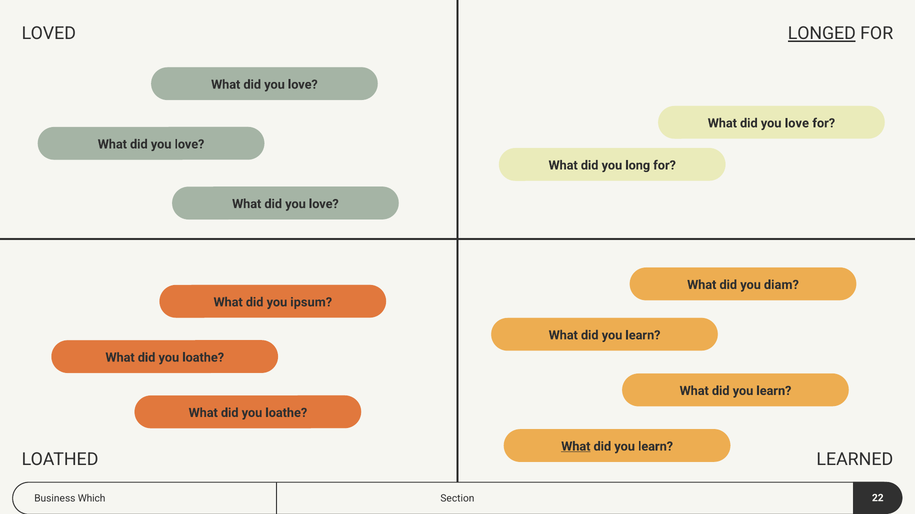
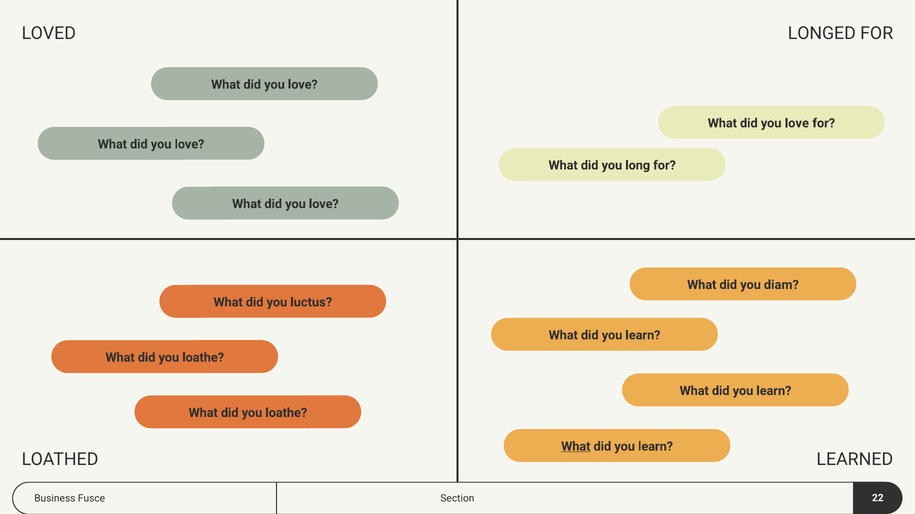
LONGED underline: present -> none (822, 34)
ipsum: ipsum -> luctus (311, 303)
Which: Which -> Fusce (92, 499)
